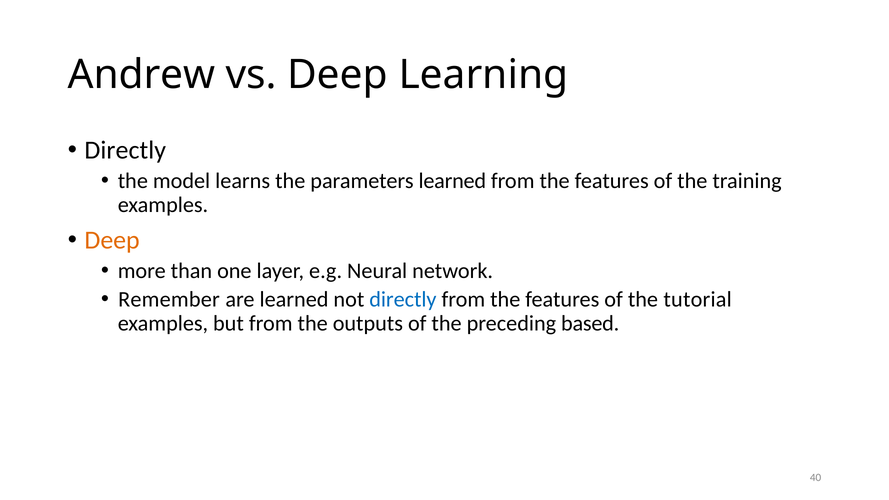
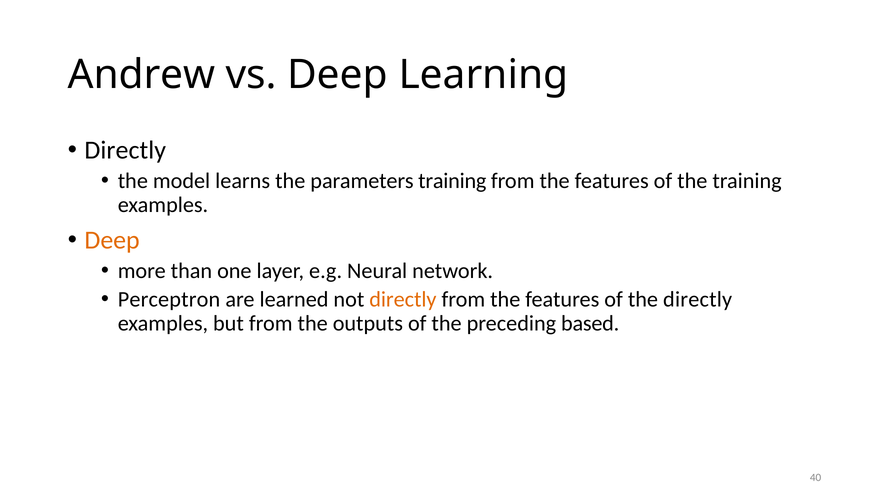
parameters learned: learned -> training (452, 181)
Remember: Remember -> Perceptron (169, 299)
directly colour: blue -> orange (403, 299)
the tutorial: tutorial -> directly (698, 299)
